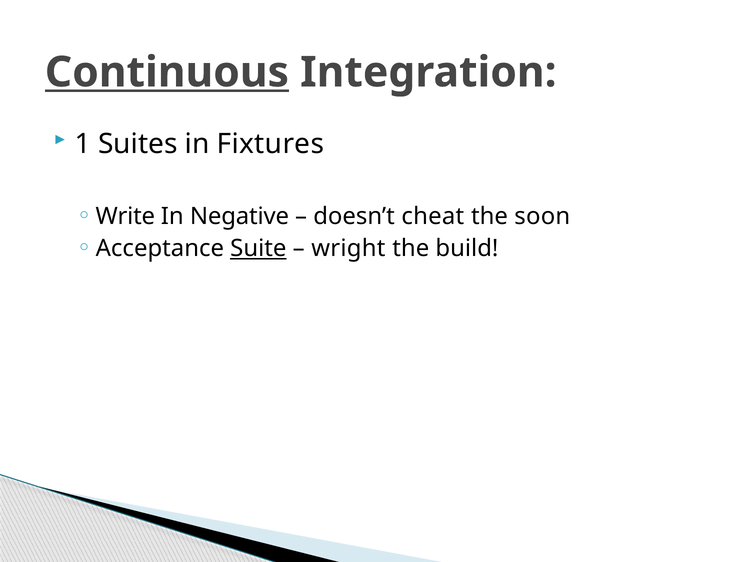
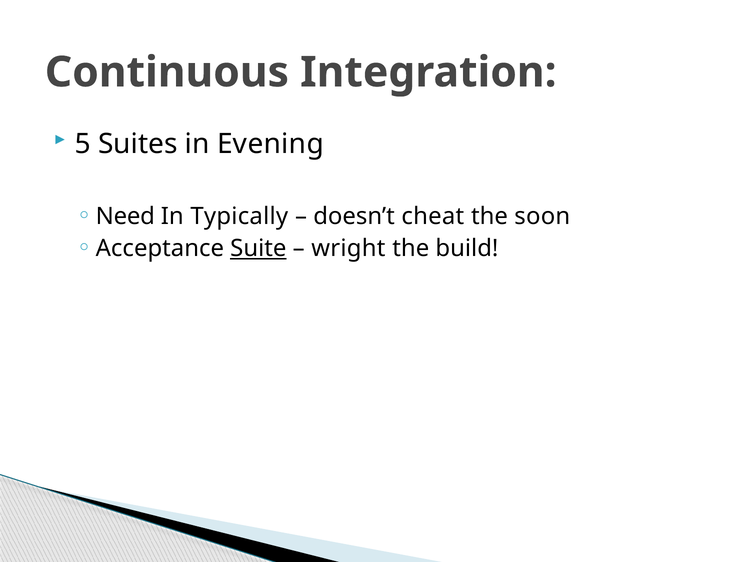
Continuous underline: present -> none (167, 72)
1: 1 -> 5 (83, 144)
Fixtures: Fixtures -> Evening (270, 144)
Write: Write -> Need (125, 216)
Negative: Negative -> Typically (239, 216)
